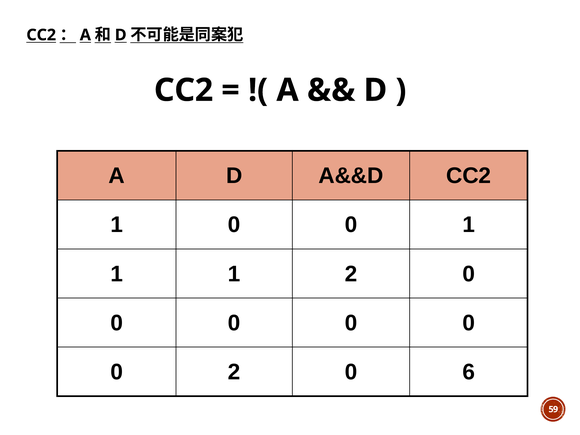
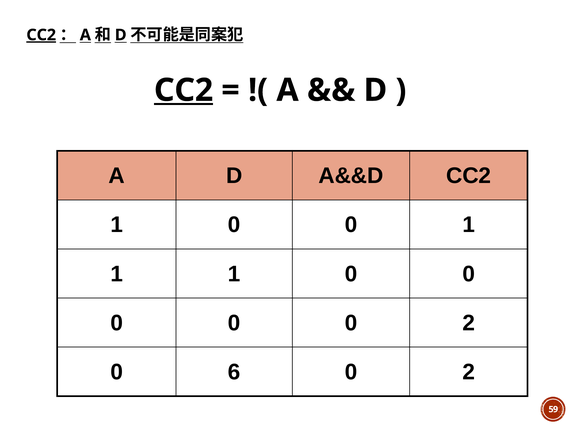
CC2 underline: none -> present (41, 35)
CC2 underline: none -> present (184, 90)
1 1 2: 2 -> 0 (351, 274)
0: 0 -> 2 (469, 323)
0 2: 2 -> 6 (234, 372)
6: 6 -> 2 (469, 372)
